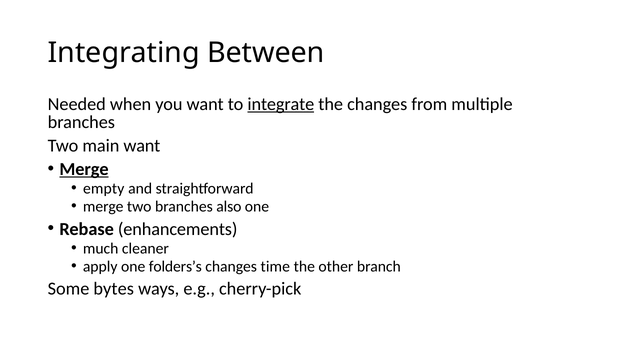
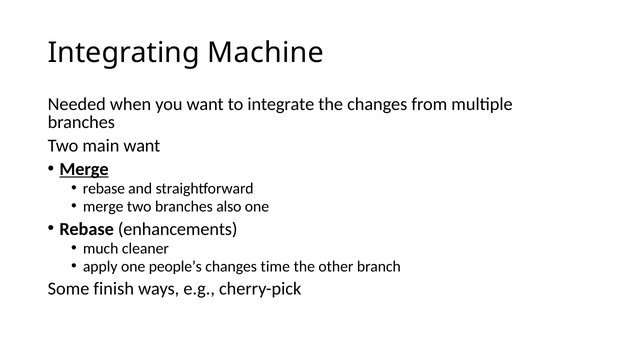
Between: Between -> Machine (266, 53)
integrate underline: present -> none (281, 104)
empty: empty -> rebase (104, 189)
folders’s: folders’s -> people’s (175, 267)
bytes: bytes -> finish (114, 289)
